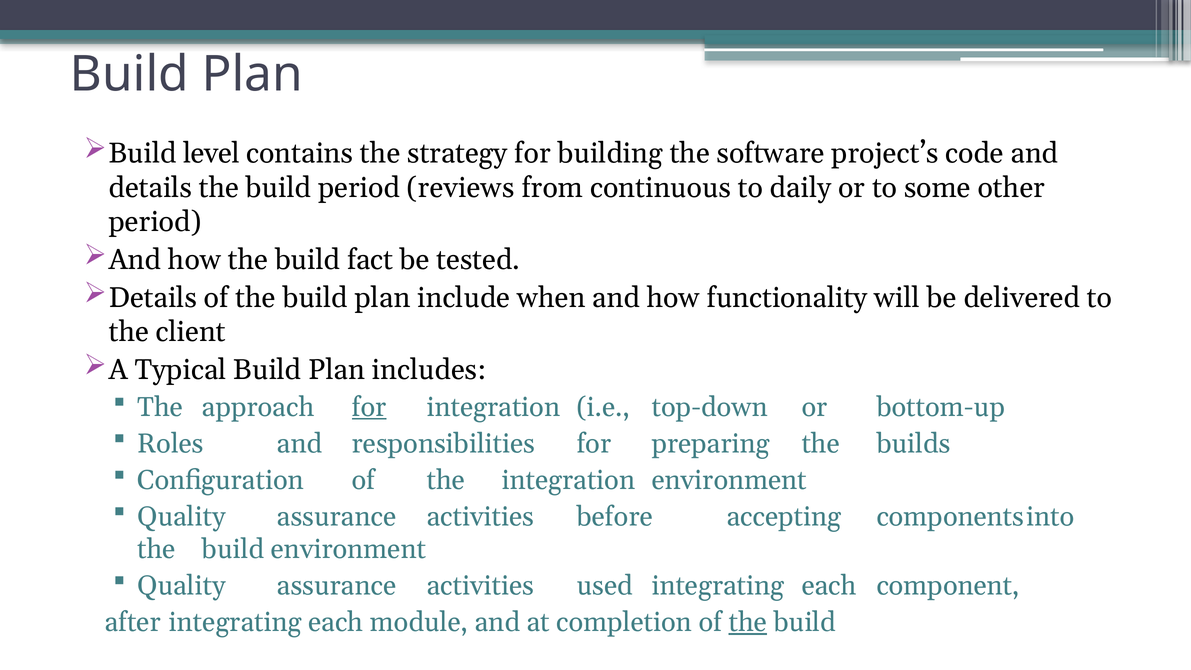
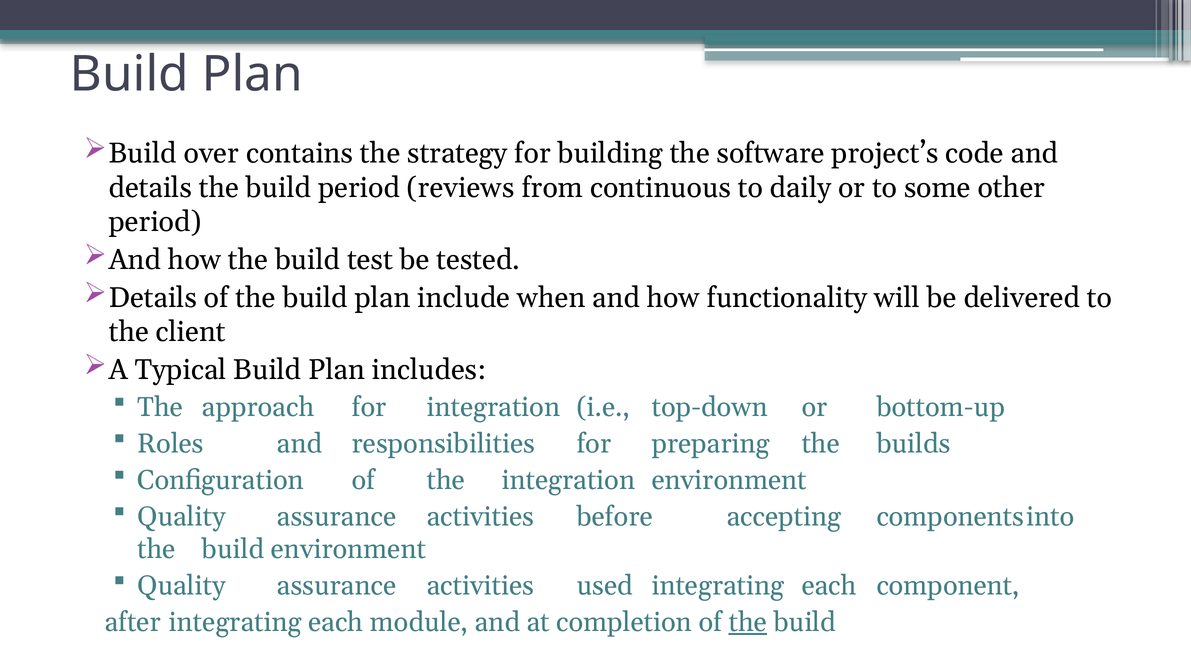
level: level -> over (211, 153)
fact: fact -> test (370, 260)
for underline: present -> none (369, 407)
